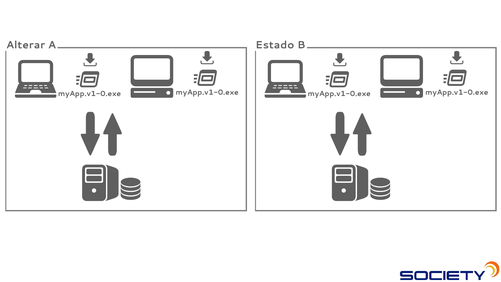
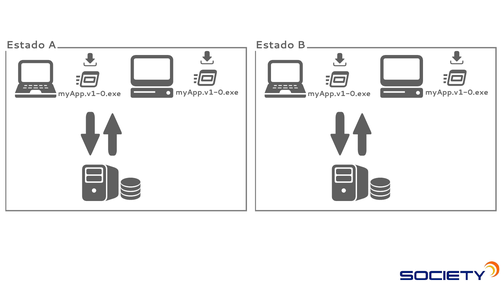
Alterar: Alterar -> Estado (26, 45)
